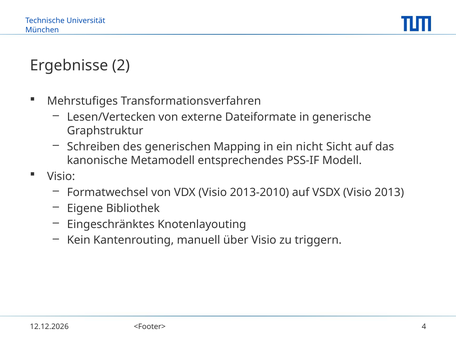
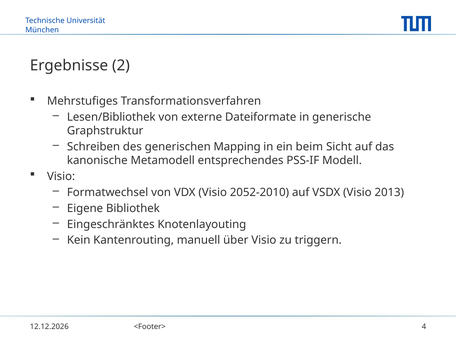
Lesen/Vertecken: Lesen/Vertecken -> Lesen/Bibliothek (111, 117)
nicht: nicht -> beim (309, 147)
2013-2010: 2013-2010 -> 2052-2010 (259, 192)
